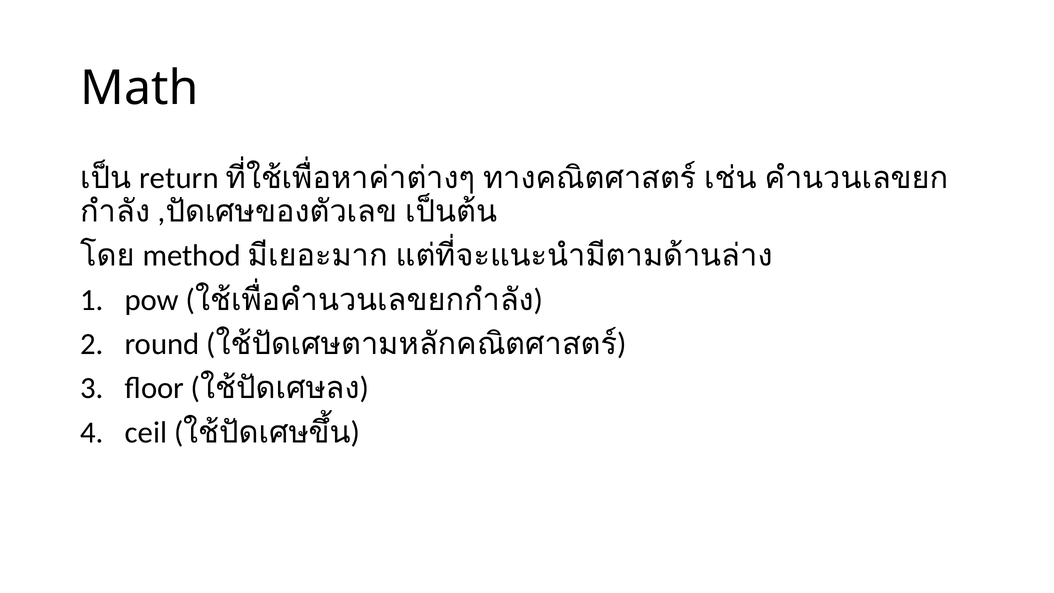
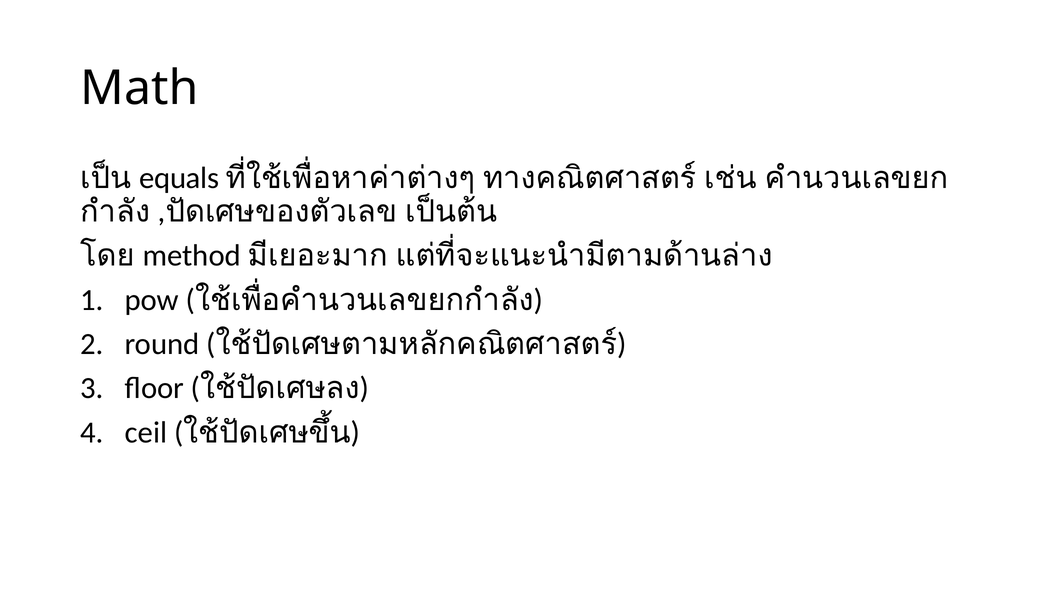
return: return -> equals (179, 178)
